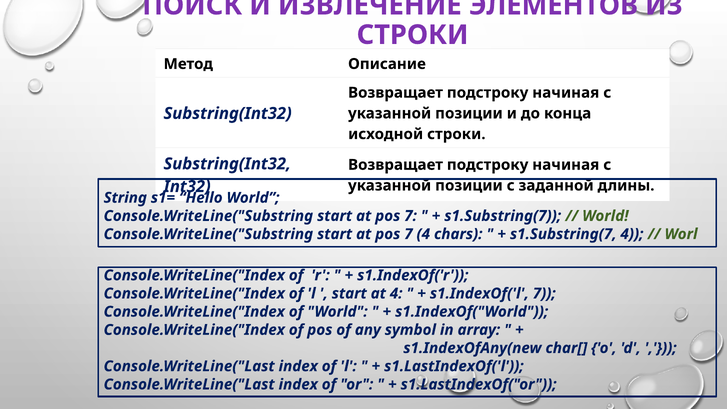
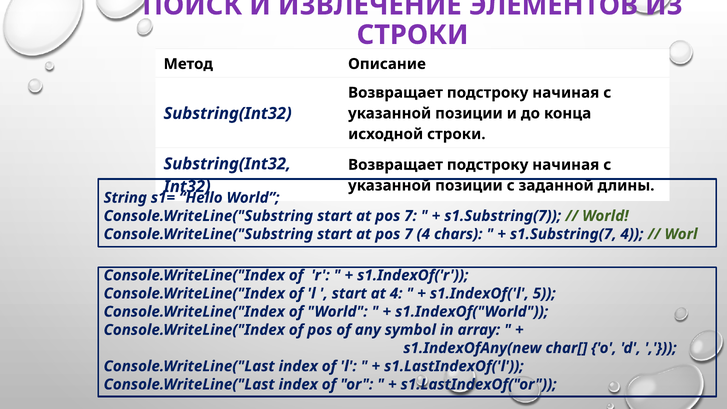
s1.IndexOf('l 7: 7 -> 5 (544, 293)
